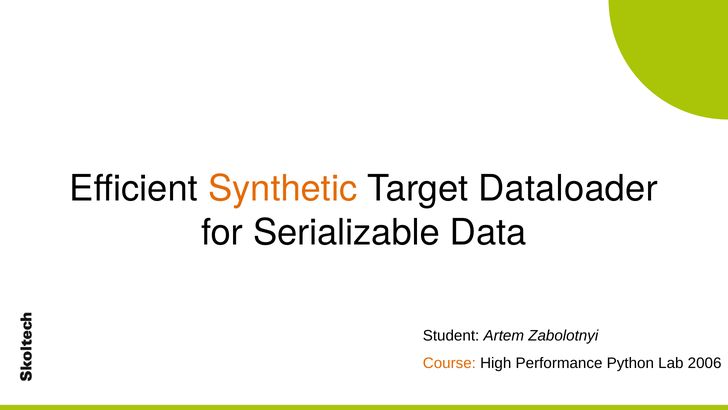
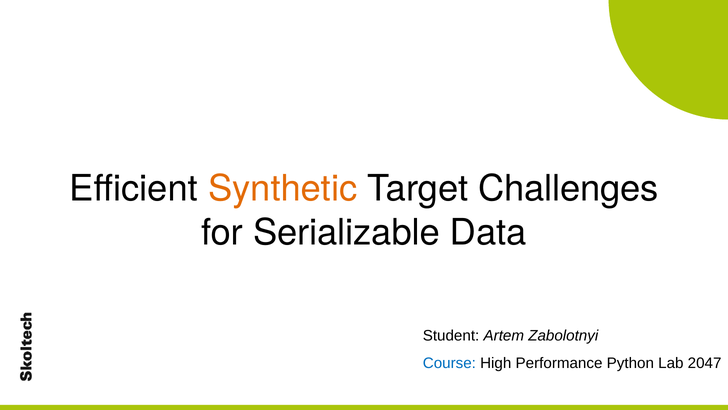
Dataloader: Dataloader -> Challenges (568, 189)
Course colour: orange -> blue (449, 363)
2006: 2006 -> 2047 (705, 363)
